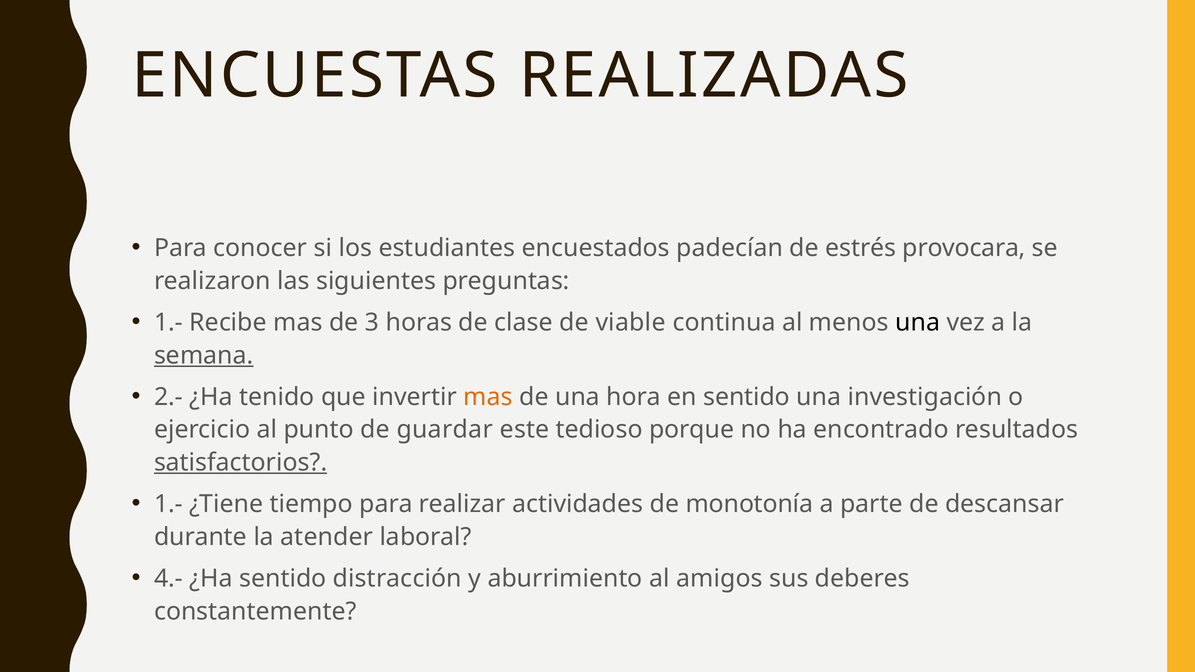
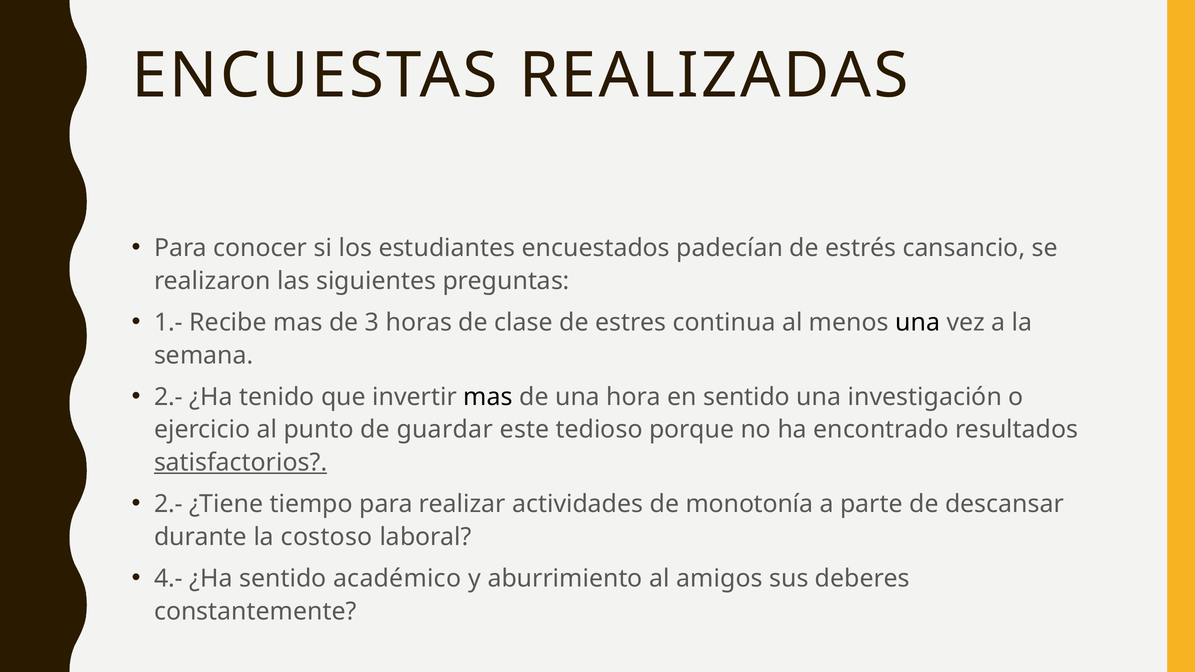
provocara: provocara -> cansancio (964, 248)
viable: viable -> estres (631, 323)
semana underline: present -> none (204, 355)
mas colour: orange -> black (488, 397)
1.-: 1.- -> 2.- (169, 504)
atender: atender -> costoso (327, 537)
distracción: distracción -> académico (397, 579)
